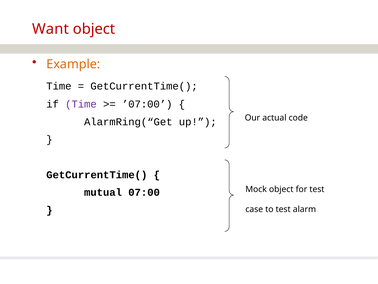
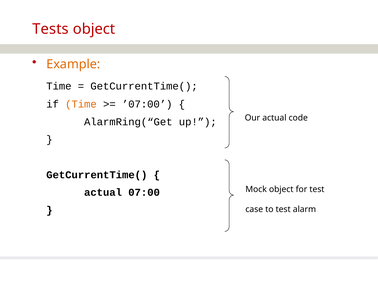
Want: Want -> Tests (51, 29)
Time colour: purple -> orange (81, 104)
mutual: mutual -> actual (103, 192)
